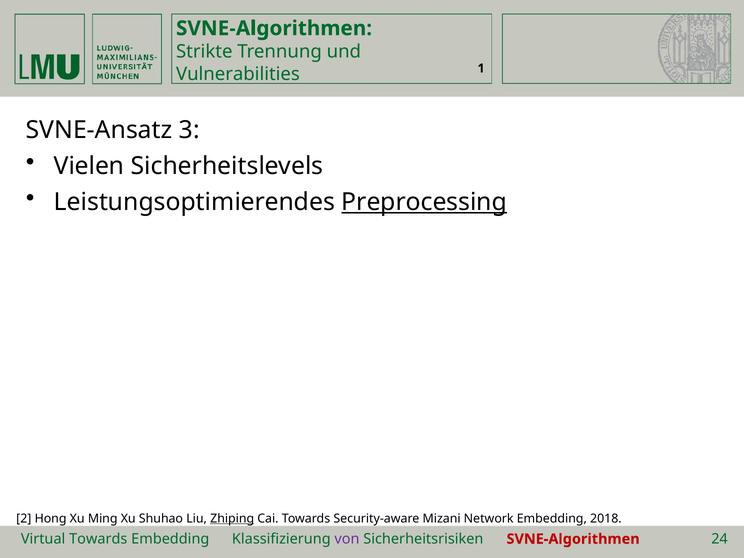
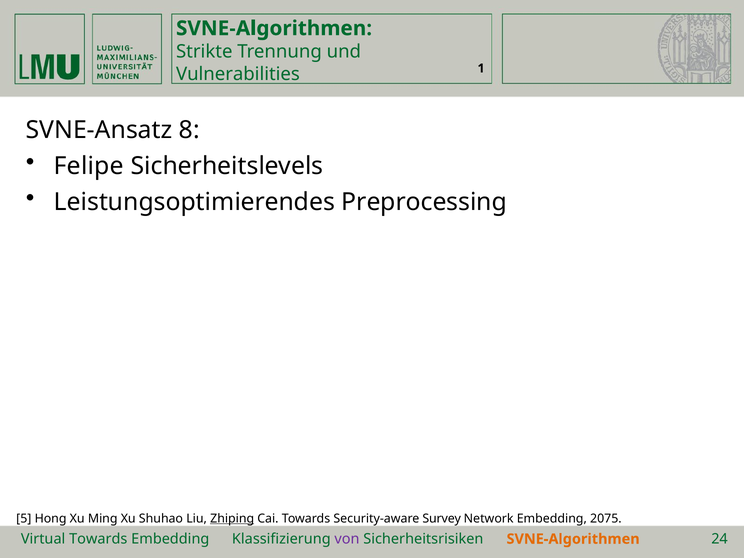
3: 3 -> 8 (189, 130)
Vielen: Vielen -> Felipe (89, 166)
Preprocessing underline: present -> none (424, 202)
2: 2 -> 5 (24, 518)
Mizani: Mizani -> Survey (442, 518)
2018: 2018 -> 2075 (606, 518)
SVNE-Algorithmen colour: red -> orange (573, 539)
